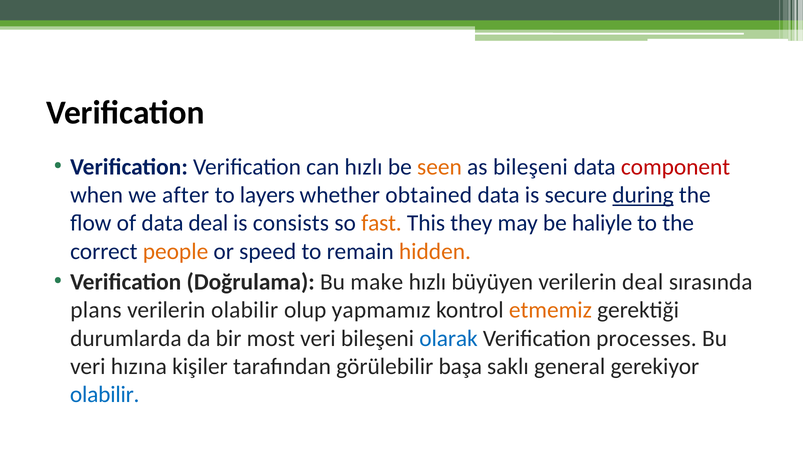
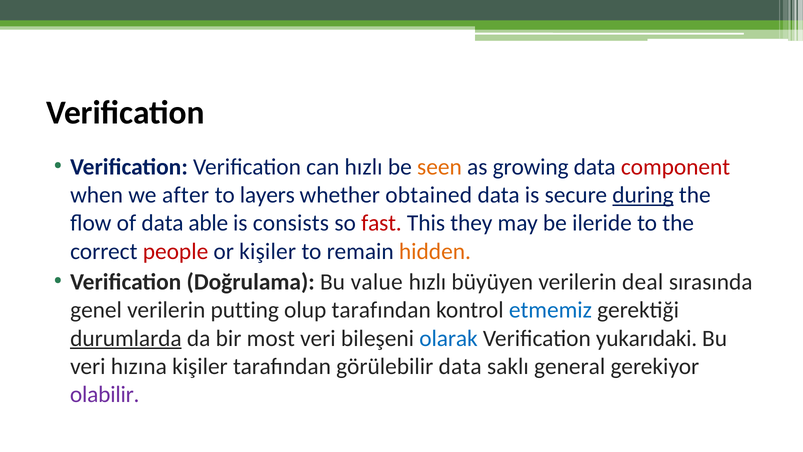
as bileşeni: bileşeni -> growing (531, 167)
data deal: deal -> able (208, 223)
fast colour: orange -> red (381, 223)
haliyle: haliyle -> ileride (602, 223)
people colour: orange -> red (176, 251)
or speed: speed -> kişiler (268, 251)
make: make -> value (377, 282)
plans: plans -> genel (96, 310)
verilerin olabilir: olabilir -> putting (245, 310)
olup yapmamız: yapmamız -> tarafından (381, 310)
etmemiz colour: orange -> blue (550, 310)
durumlarda underline: none -> present (126, 338)
processes: processes -> yukarıdaki (647, 338)
görülebilir başa: başa -> data (460, 366)
olabilir colour: blue -> purple (105, 394)
